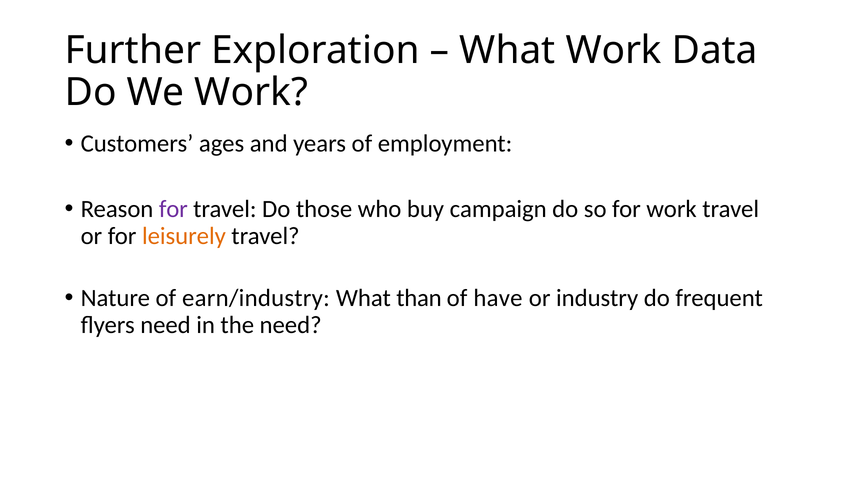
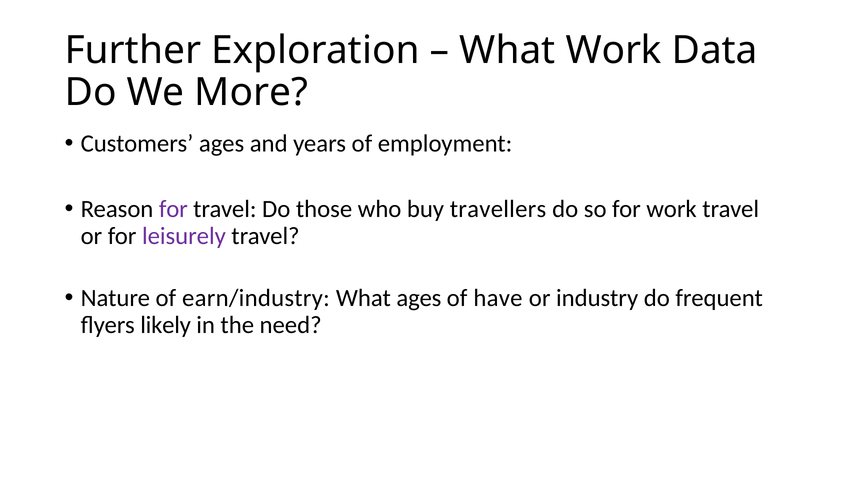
We Work: Work -> More (251, 92)
campaign: campaign -> travellers (498, 209)
leisurely colour: orange -> purple (184, 236)
What than: than -> ages (419, 298)
flyers need: need -> likely (166, 325)
